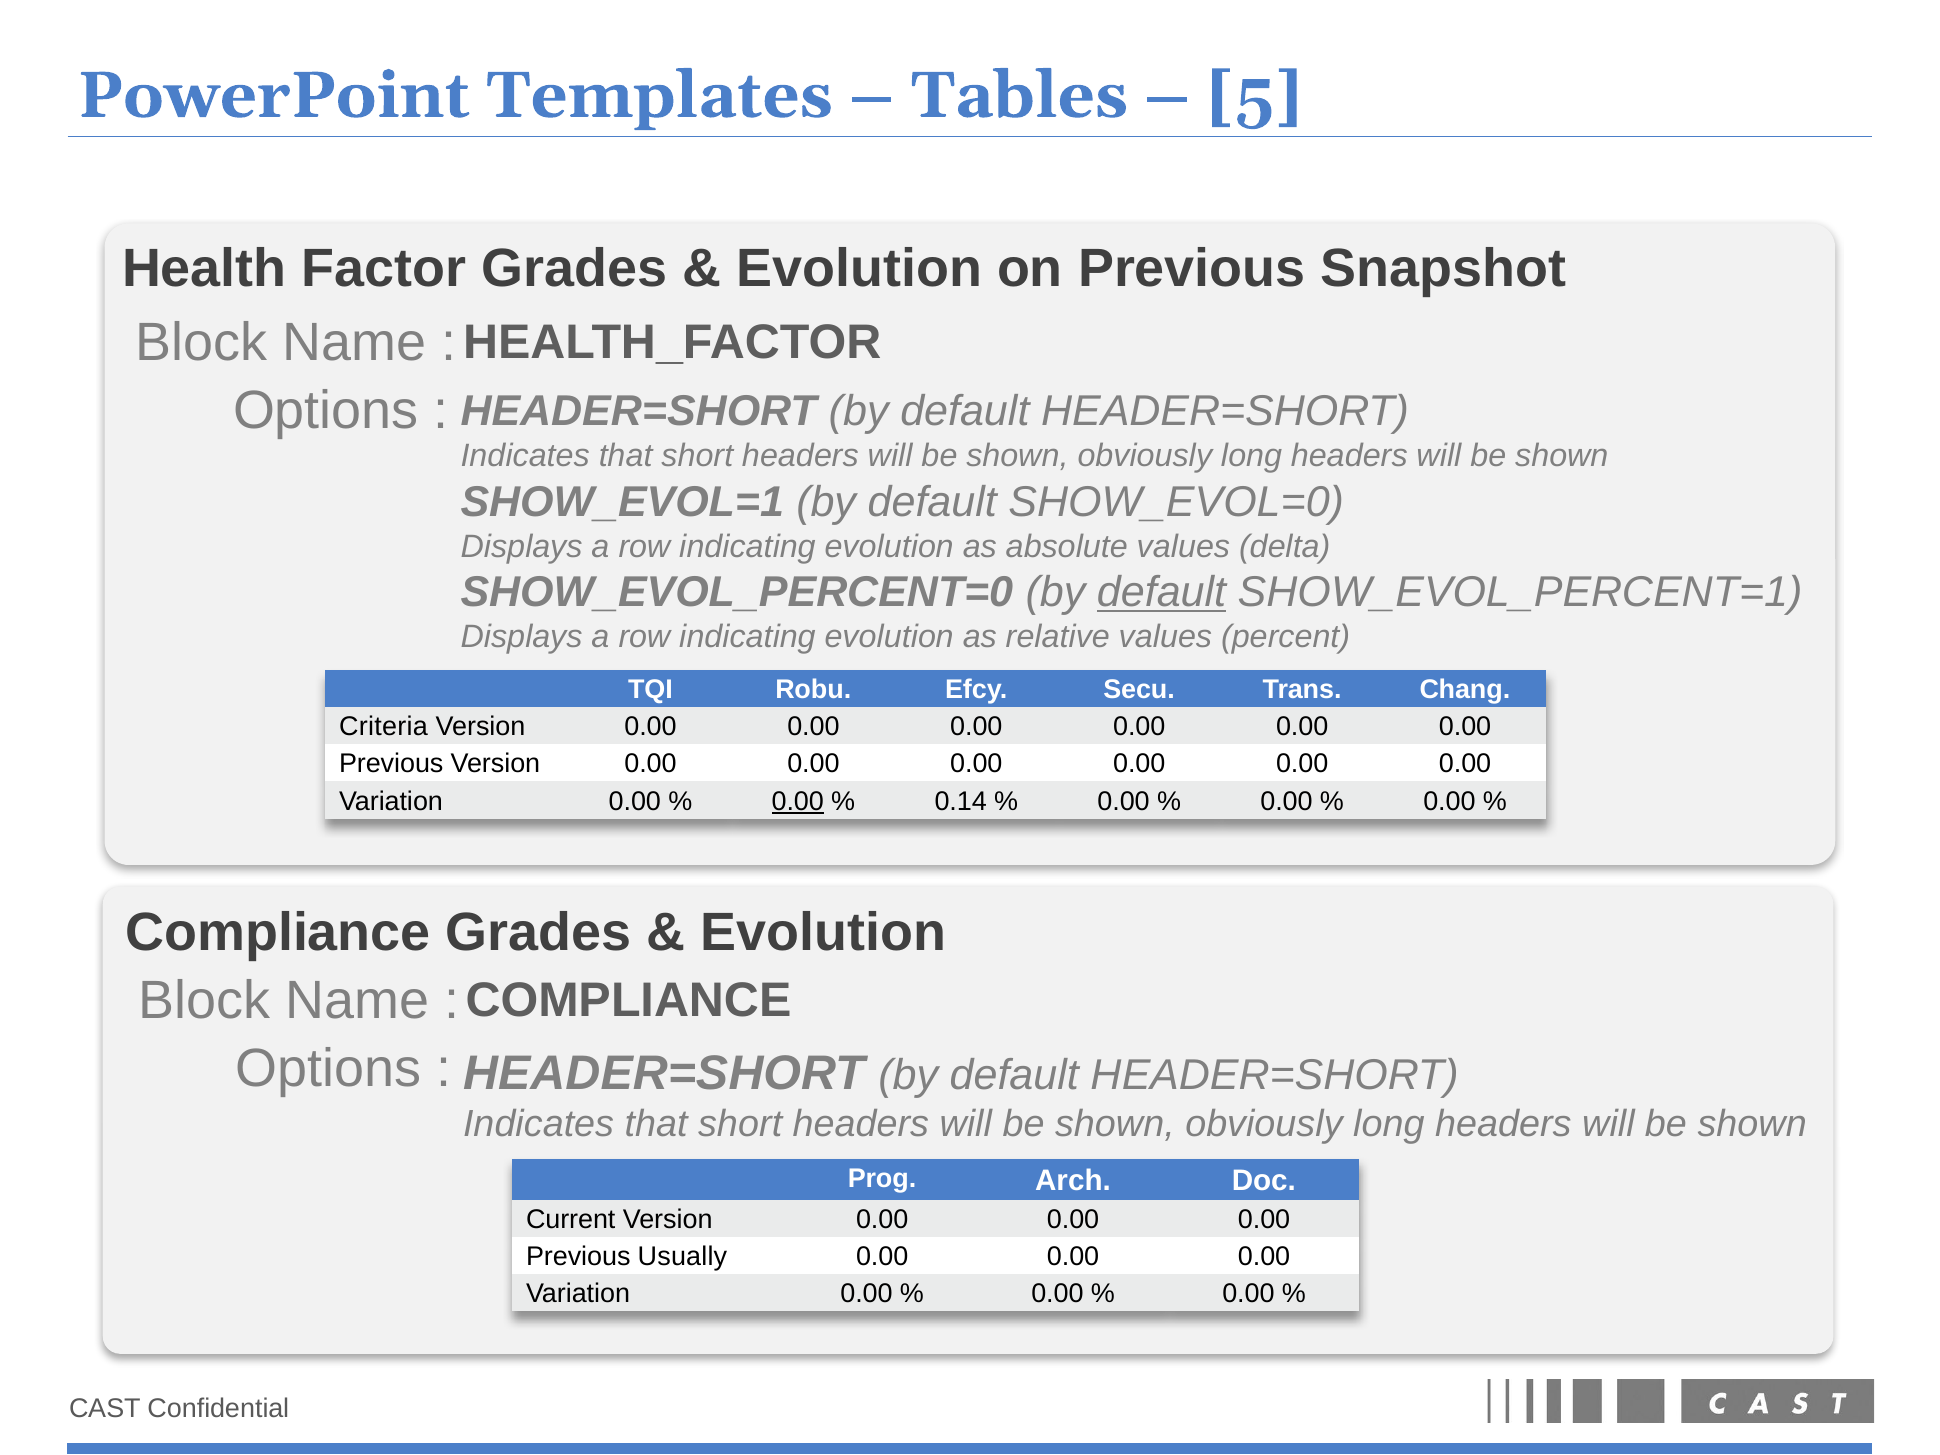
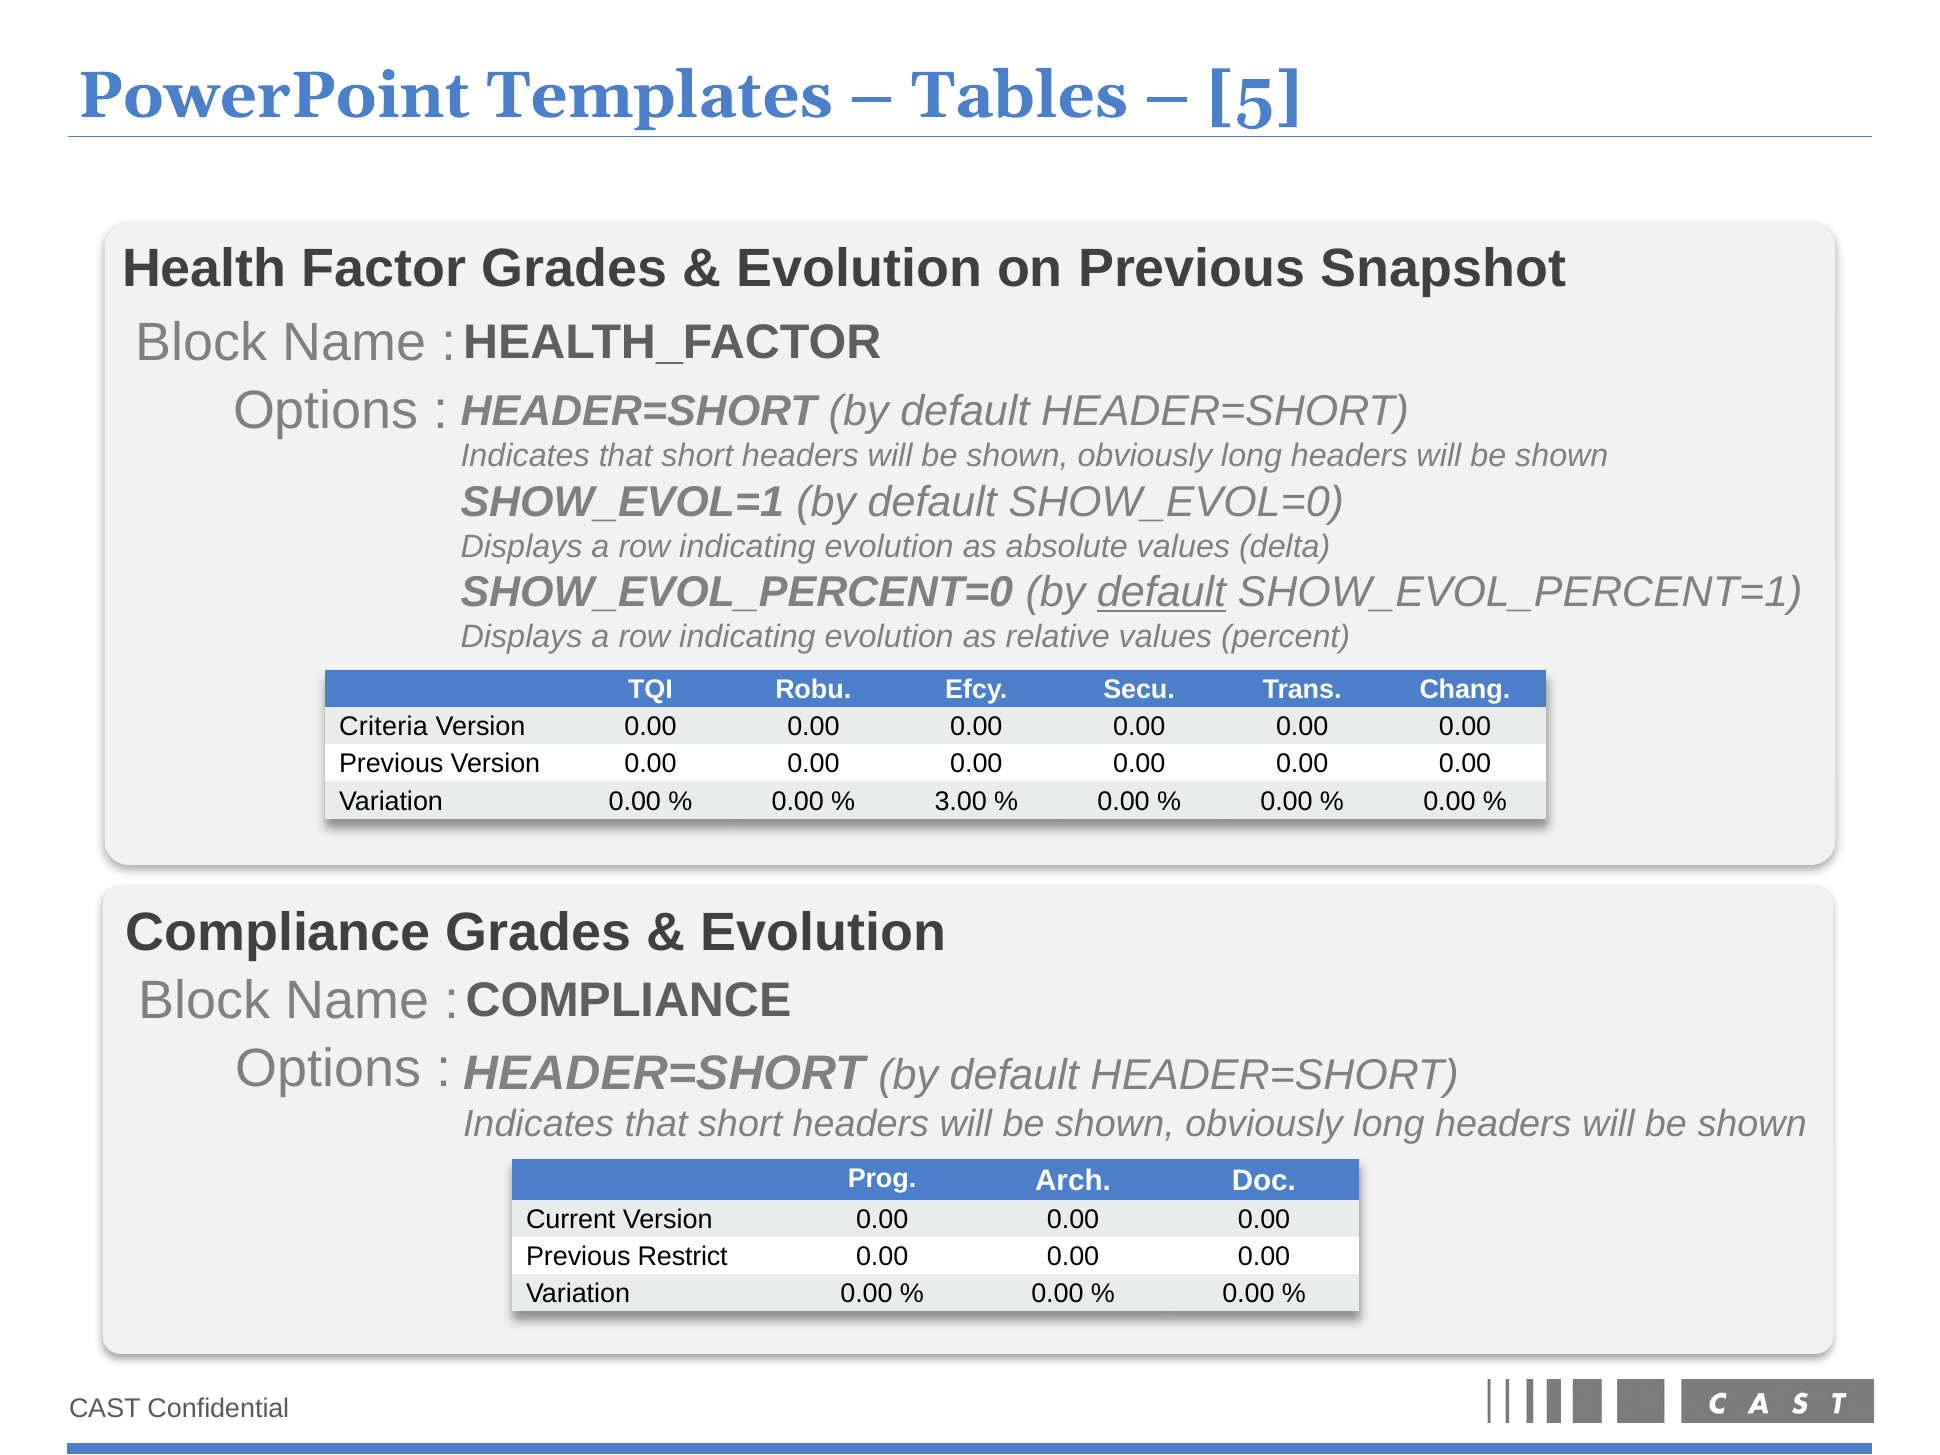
0.00 underline: present -> none (798, 801)
0.14: 0.14 -> 3.00 (961, 801)
Usually: Usually -> Restrict (683, 1257)
